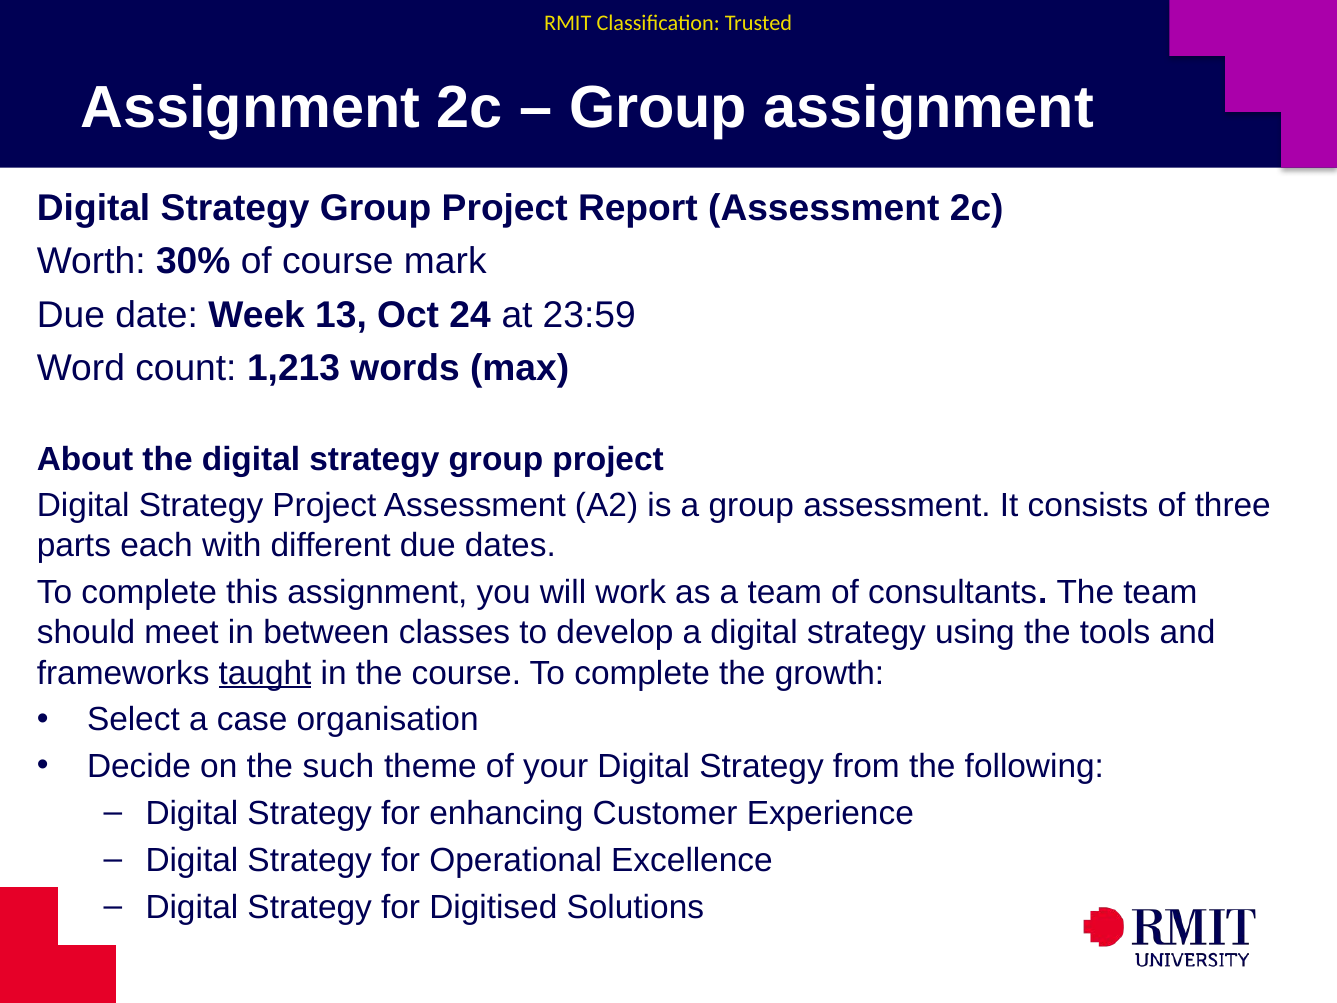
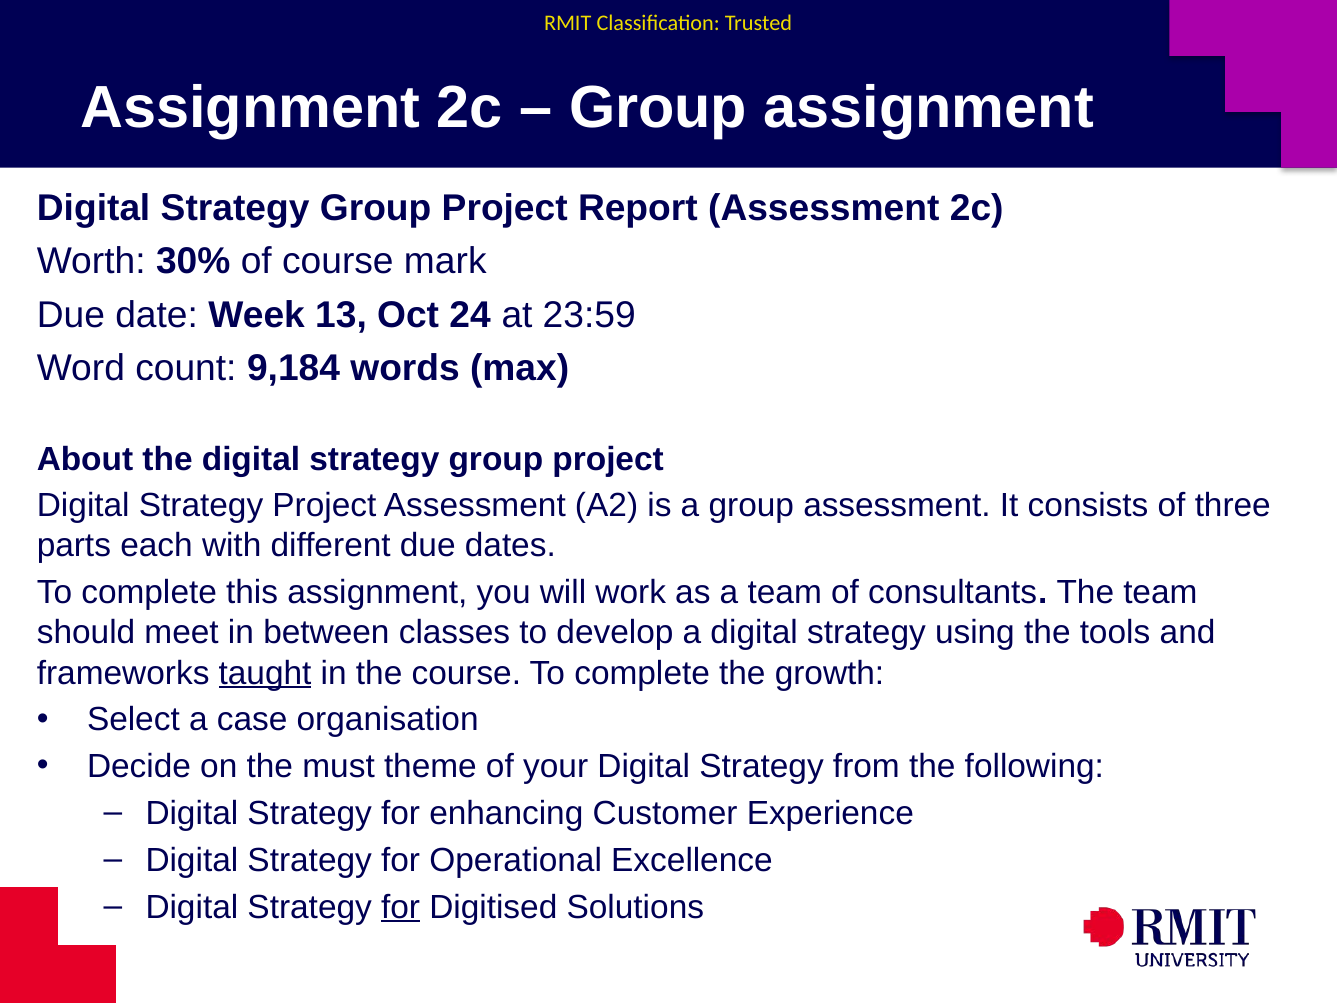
1,213: 1,213 -> 9,184 (294, 369)
such: such -> must (339, 766)
for underline: none -> present (401, 907)
